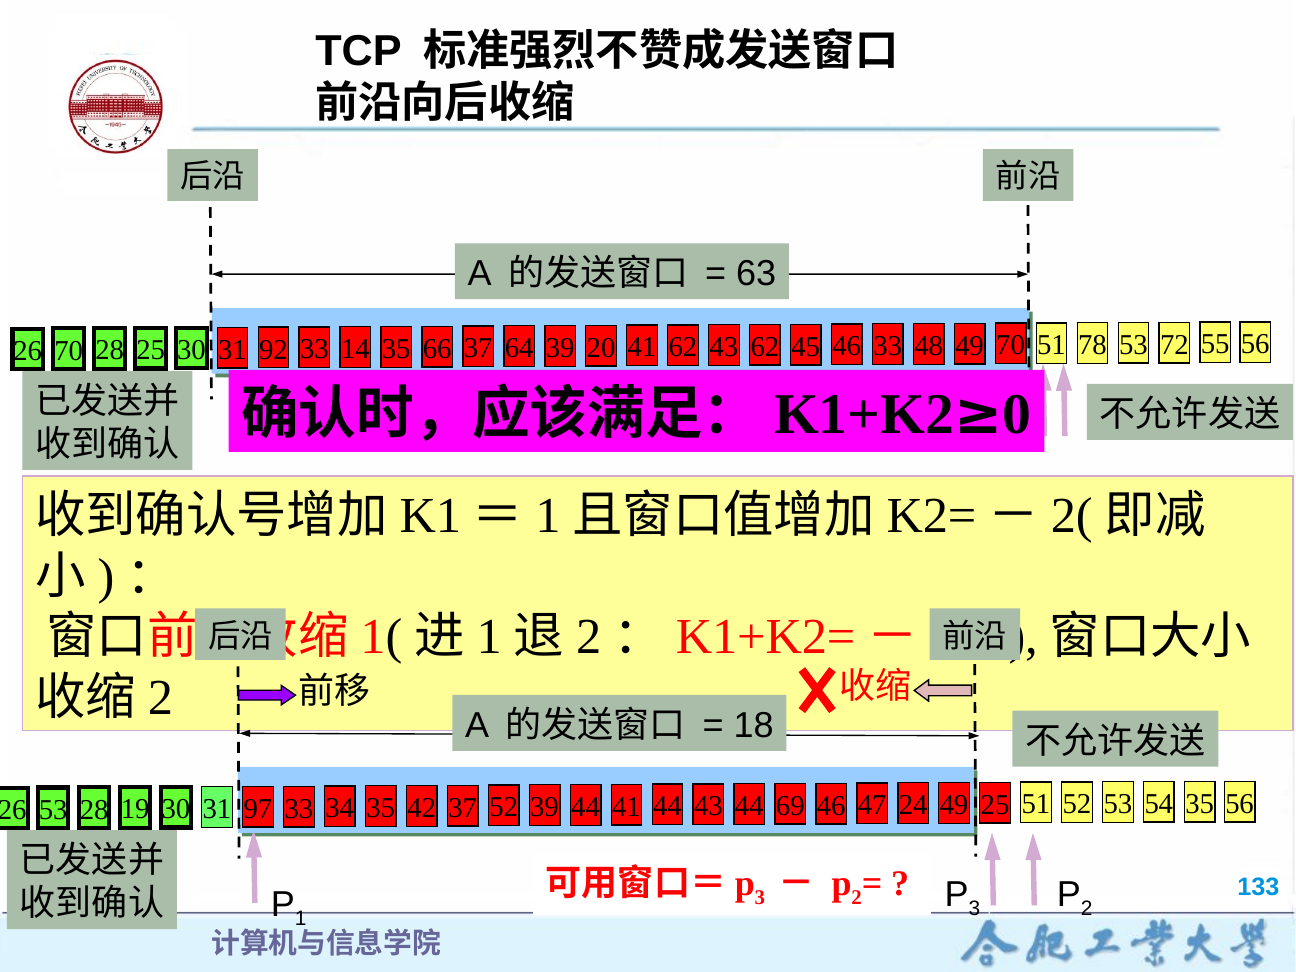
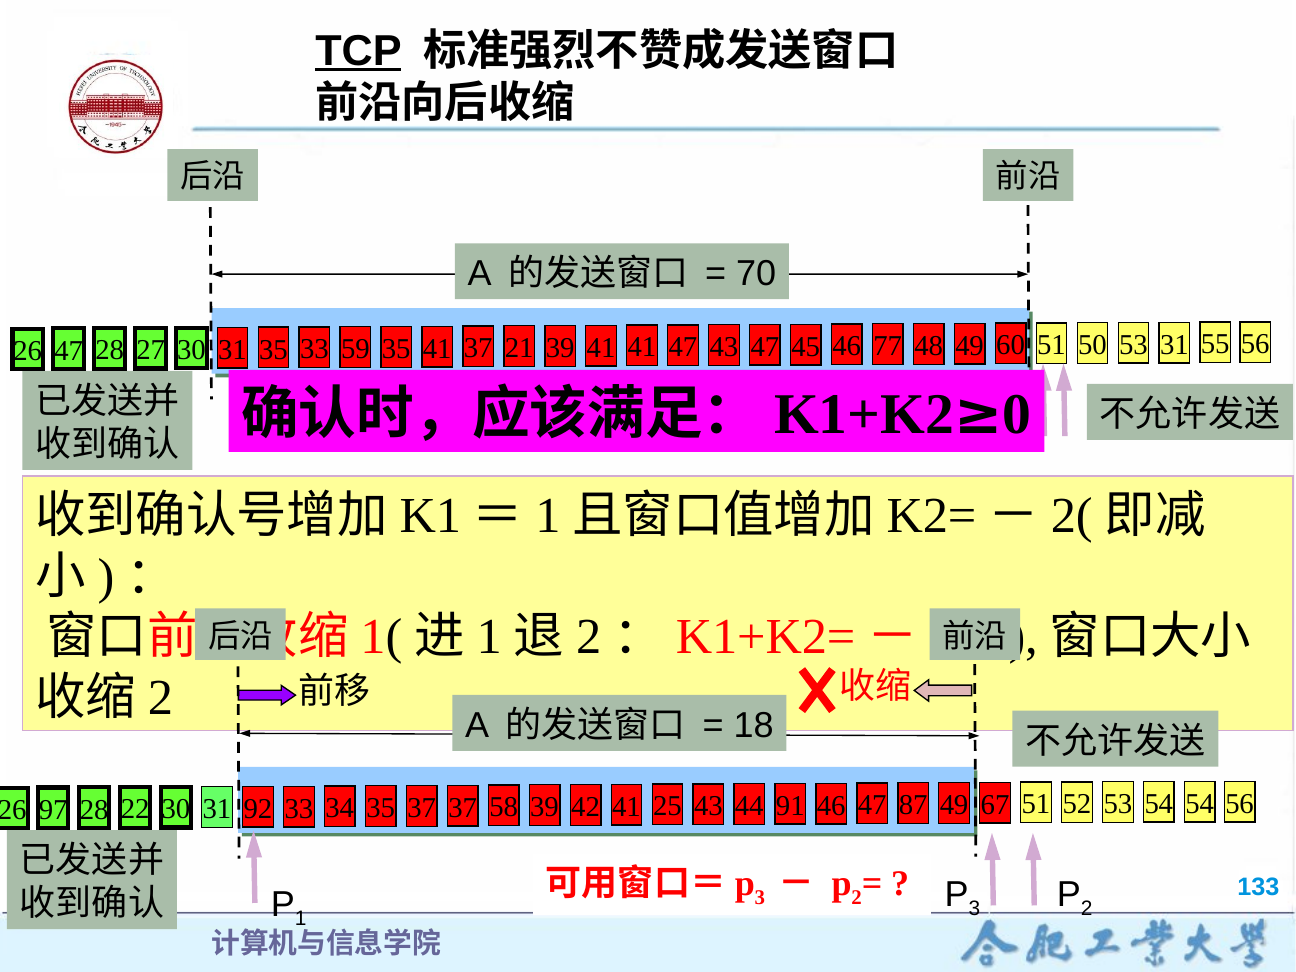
TCP underline: none -> present (358, 51)
63: 63 -> 70 (756, 274)
26 70: 70 -> 47 (69, 351)
28 25: 25 -> 27 (151, 350)
31 92: 92 -> 35 (273, 350)
14: 14 -> 59 (355, 349)
35 66: 66 -> 41 (437, 349)
64: 64 -> 21 (519, 348)
39 20: 20 -> 41 (601, 348)
41 62: 62 -> 47 (683, 347)
43 62: 62 -> 47 (765, 347)
46 33: 33 -> 77 (888, 346)
49 70: 70 -> 60 (1011, 345)
78: 78 -> 50 (1092, 345)
53 72: 72 -> 31 (1174, 345)
53: 53 -> 97 (53, 810)
19: 19 -> 22 (135, 809)
97: 97 -> 92 (258, 809)
35 42: 42 -> 37 (422, 808)
37 52: 52 -> 58 (504, 807)
39 44: 44 -> 42 (586, 807)
41 44: 44 -> 25 (667, 806)
69: 69 -> 91 (790, 806)
24: 24 -> 87 (913, 805)
49 25: 25 -> 67 (995, 805)
54 35: 35 -> 54 (1200, 804)
